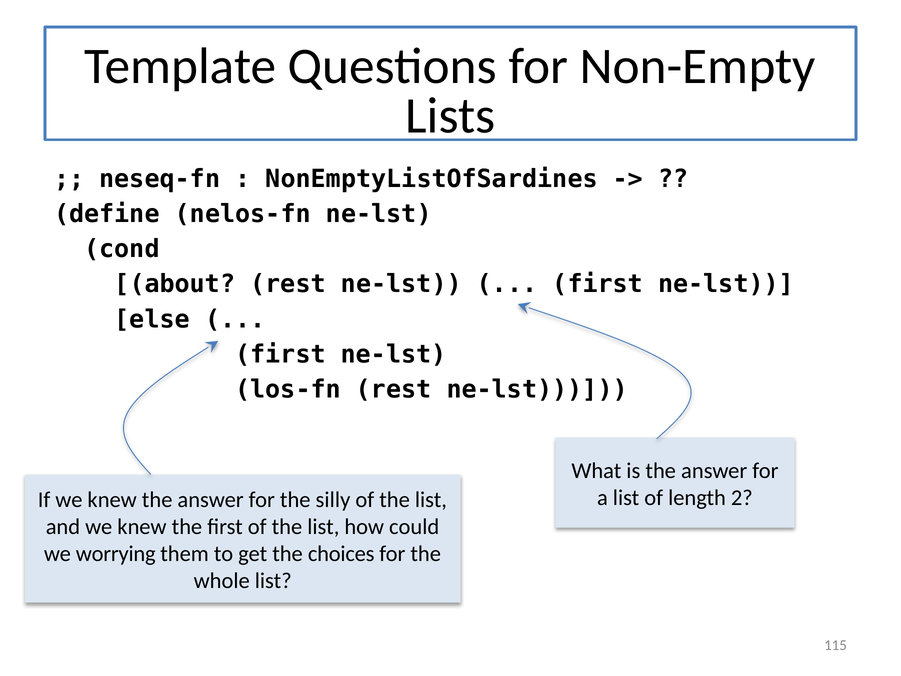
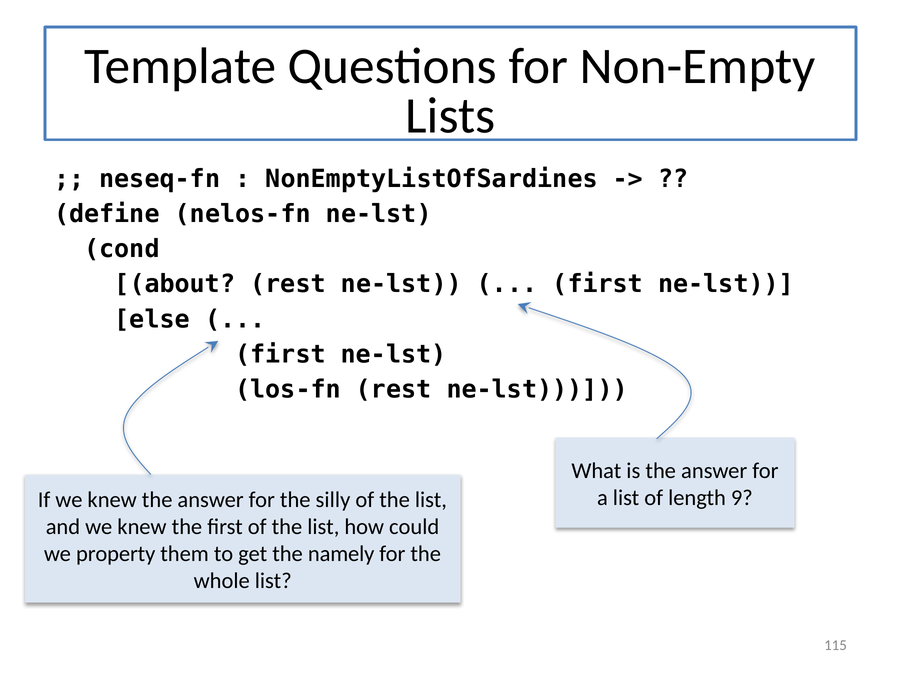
2: 2 -> 9 (742, 498)
worrying: worrying -> property (116, 554)
choices: choices -> namely (341, 554)
